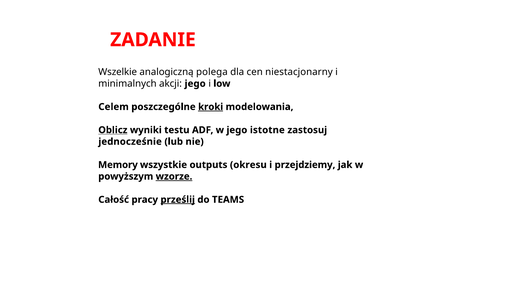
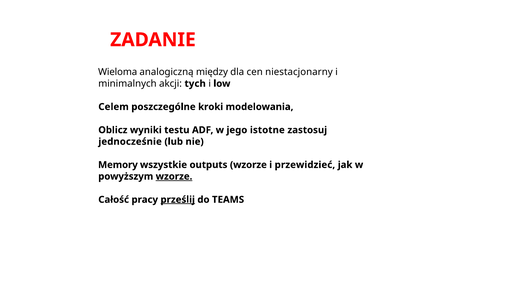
Wszelkie: Wszelkie -> Wieloma (118, 72)
polega: polega -> między (212, 72)
akcji jego: jego -> tych (195, 84)
kroki underline: present -> none (211, 107)
Oblicz underline: present -> none (113, 130)
outputs okresu: okresu -> wzorze (248, 165)
przejdziemy: przejdziemy -> przewidzieć (305, 165)
